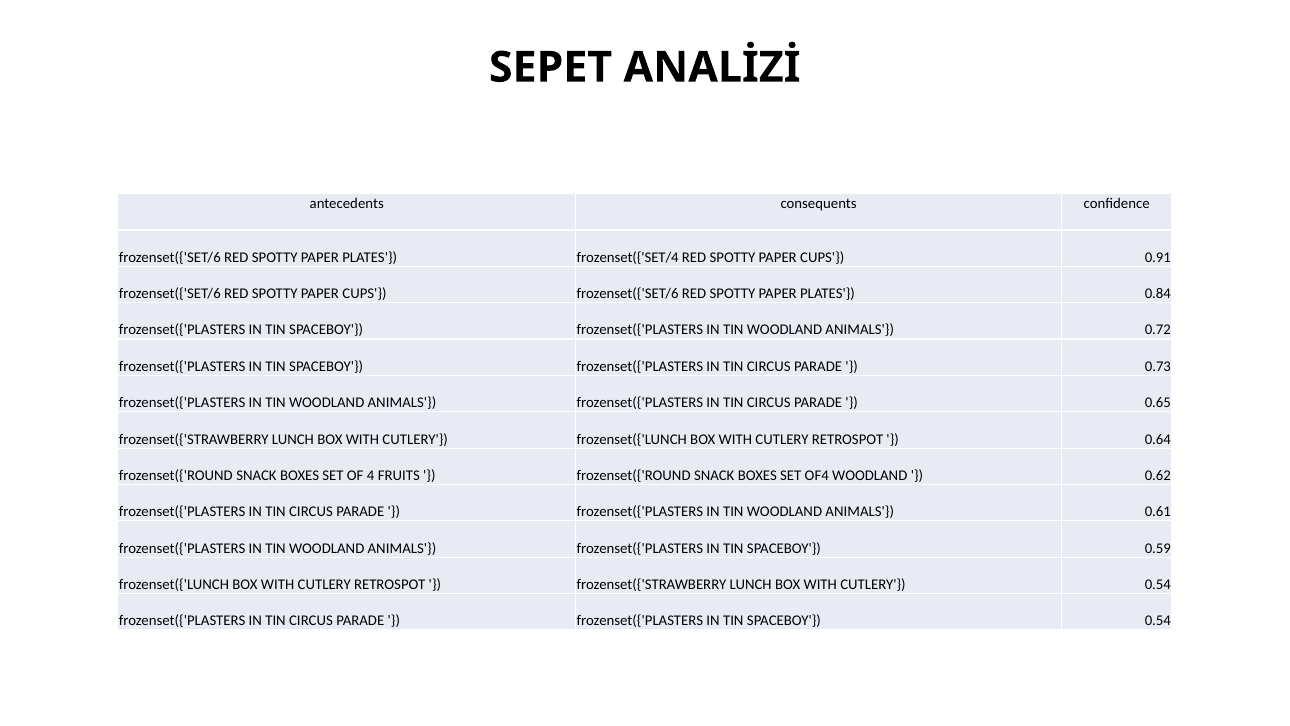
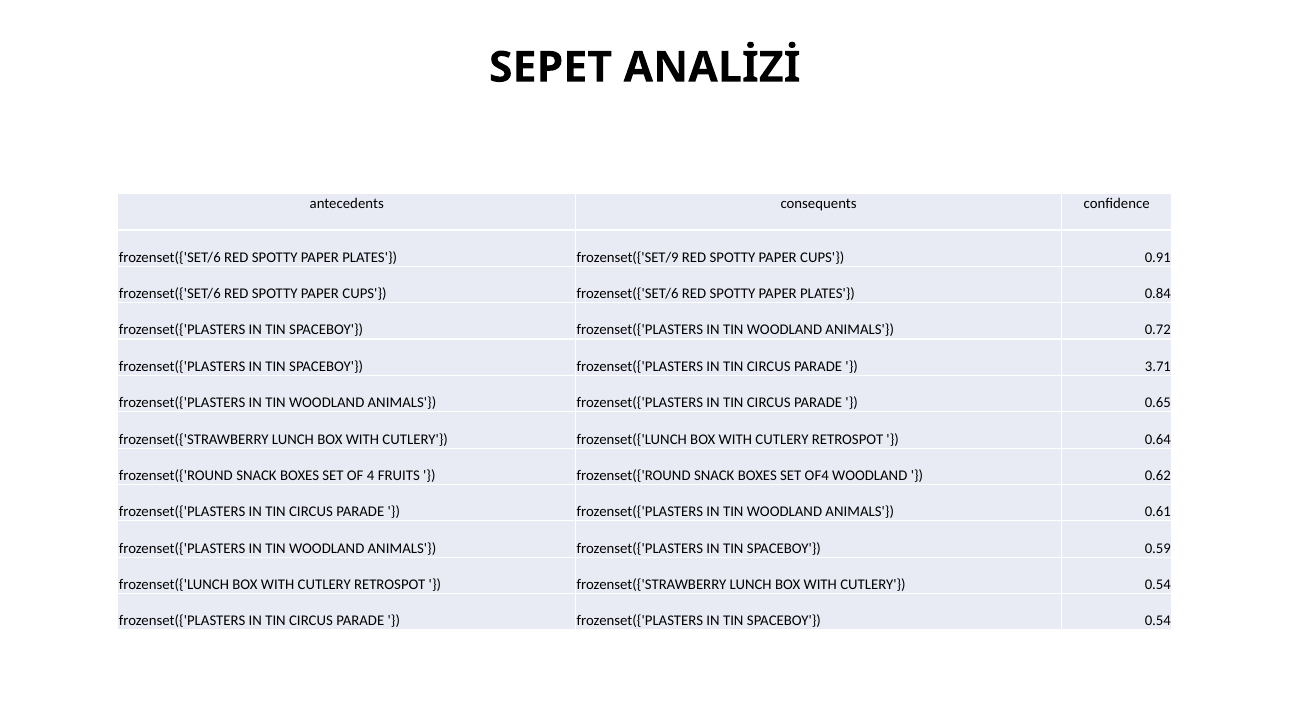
frozenset({'SET/4: frozenset({'SET/4 -> frozenset({'SET/9 (628, 257)
0.73: 0.73 -> 3.71 (1158, 366)
